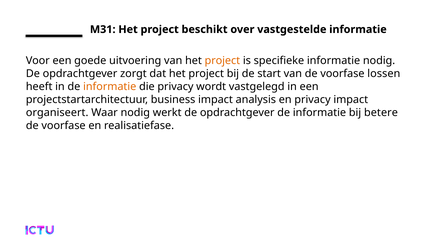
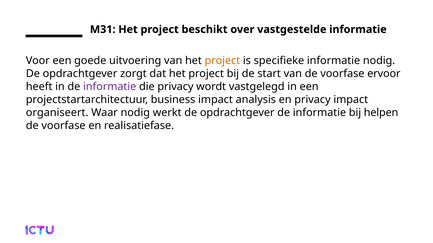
lossen: lossen -> ervoor (384, 74)
informatie colour: orange -> purple (110, 87)
betere: betere -> helpen (381, 113)
